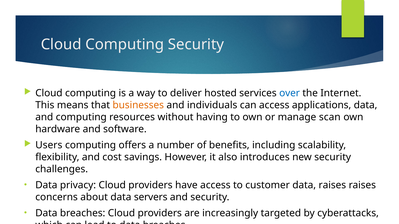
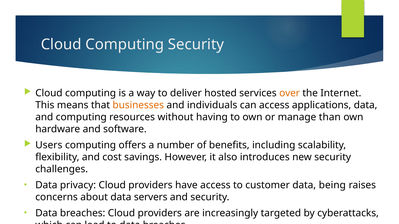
over colour: blue -> orange (290, 93)
scan: scan -> than (330, 117)
data raises: raises -> being (332, 185)
